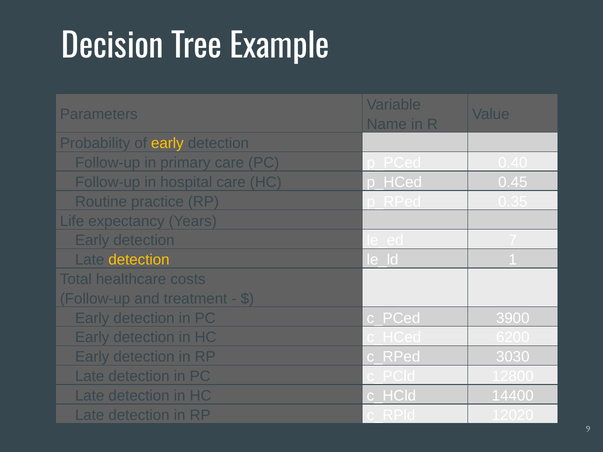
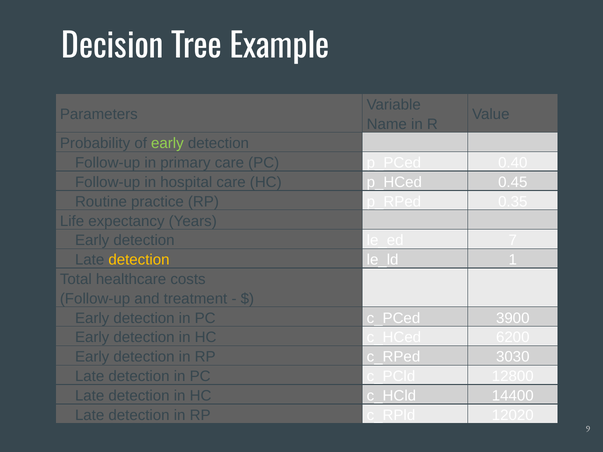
early colour: yellow -> light green (167, 144)
